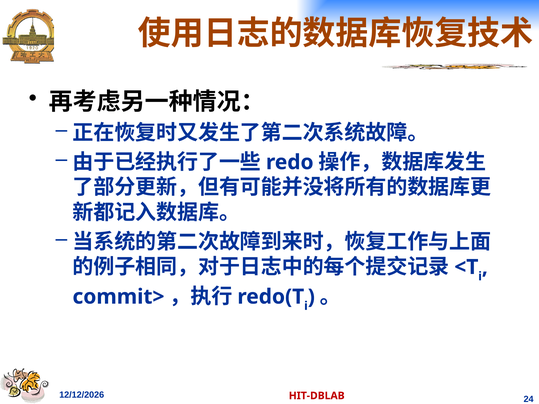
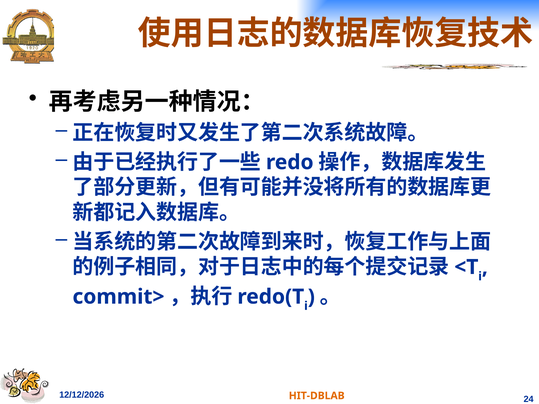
HIT-DBLAB colour: red -> orange (317, 396)
